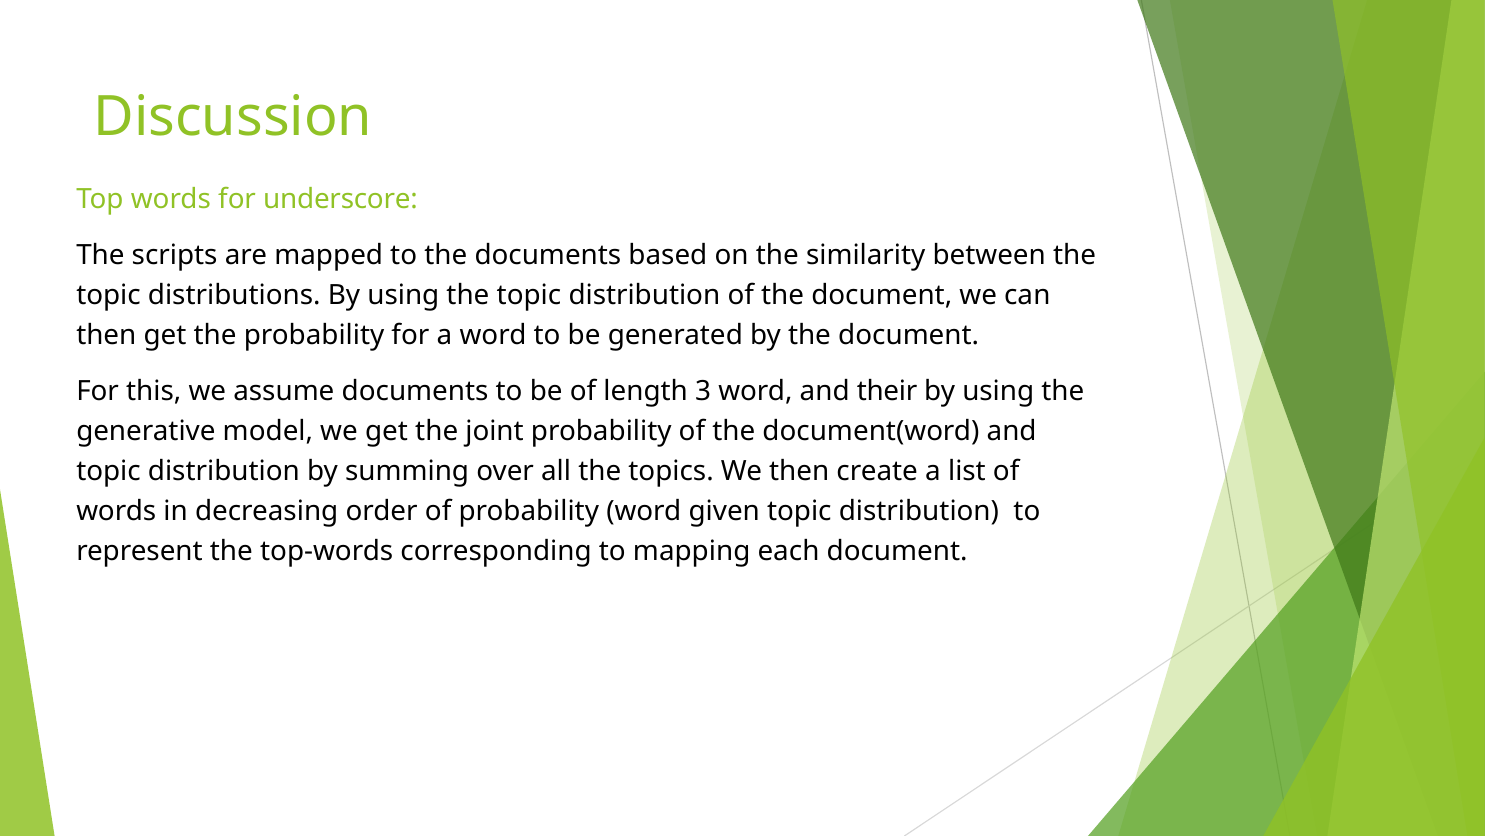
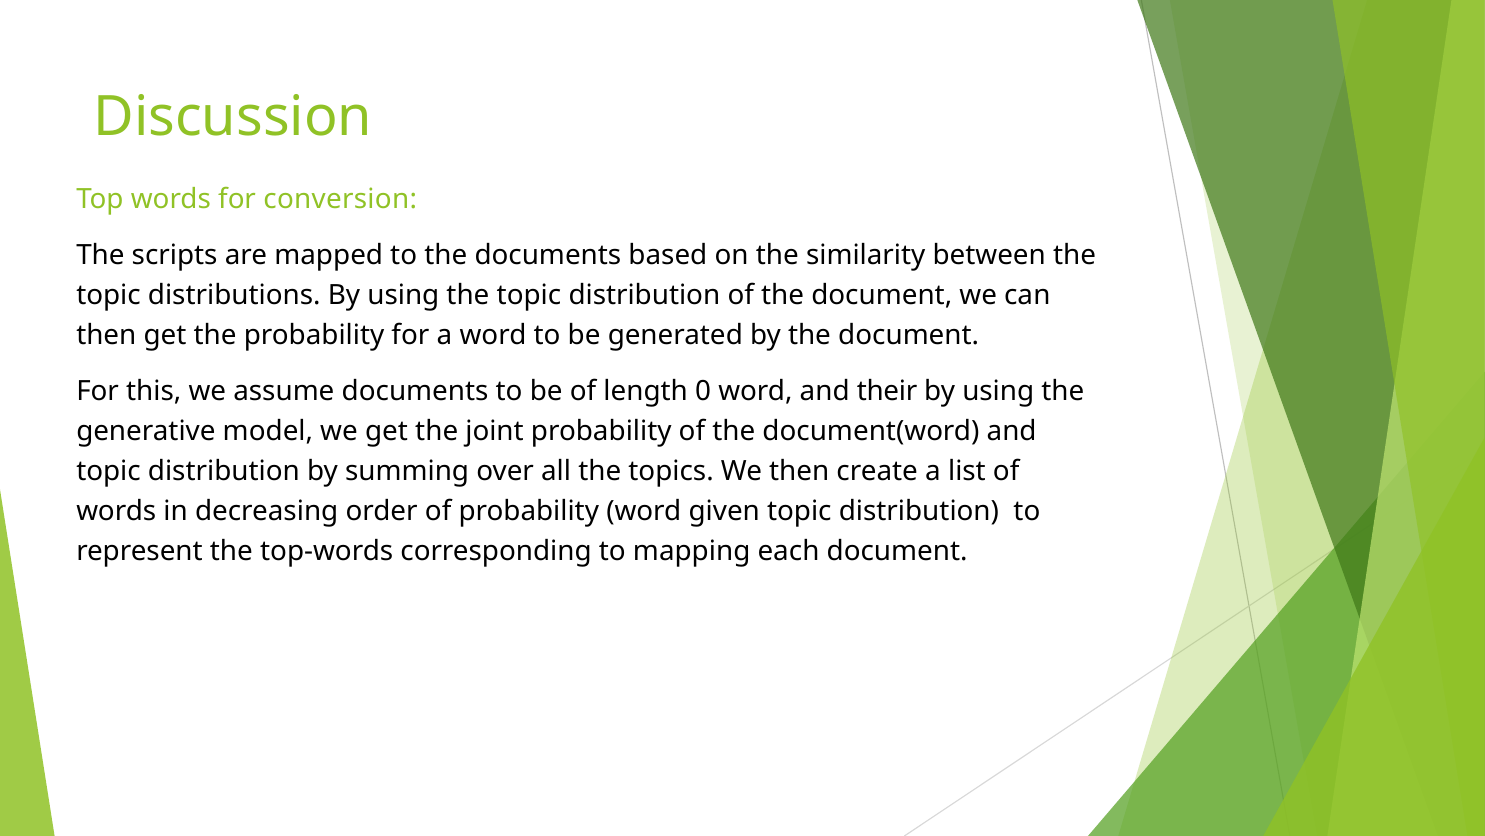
underscore: underscore -> conversion (340, 200)
3: 3 -> 0 (703, 391)
